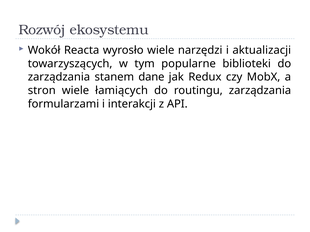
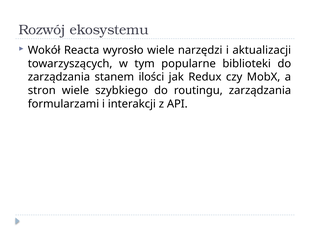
dane: dane -> ilości (151, 77)
łamiących: łamiących -> szybkiego (122, 91)
